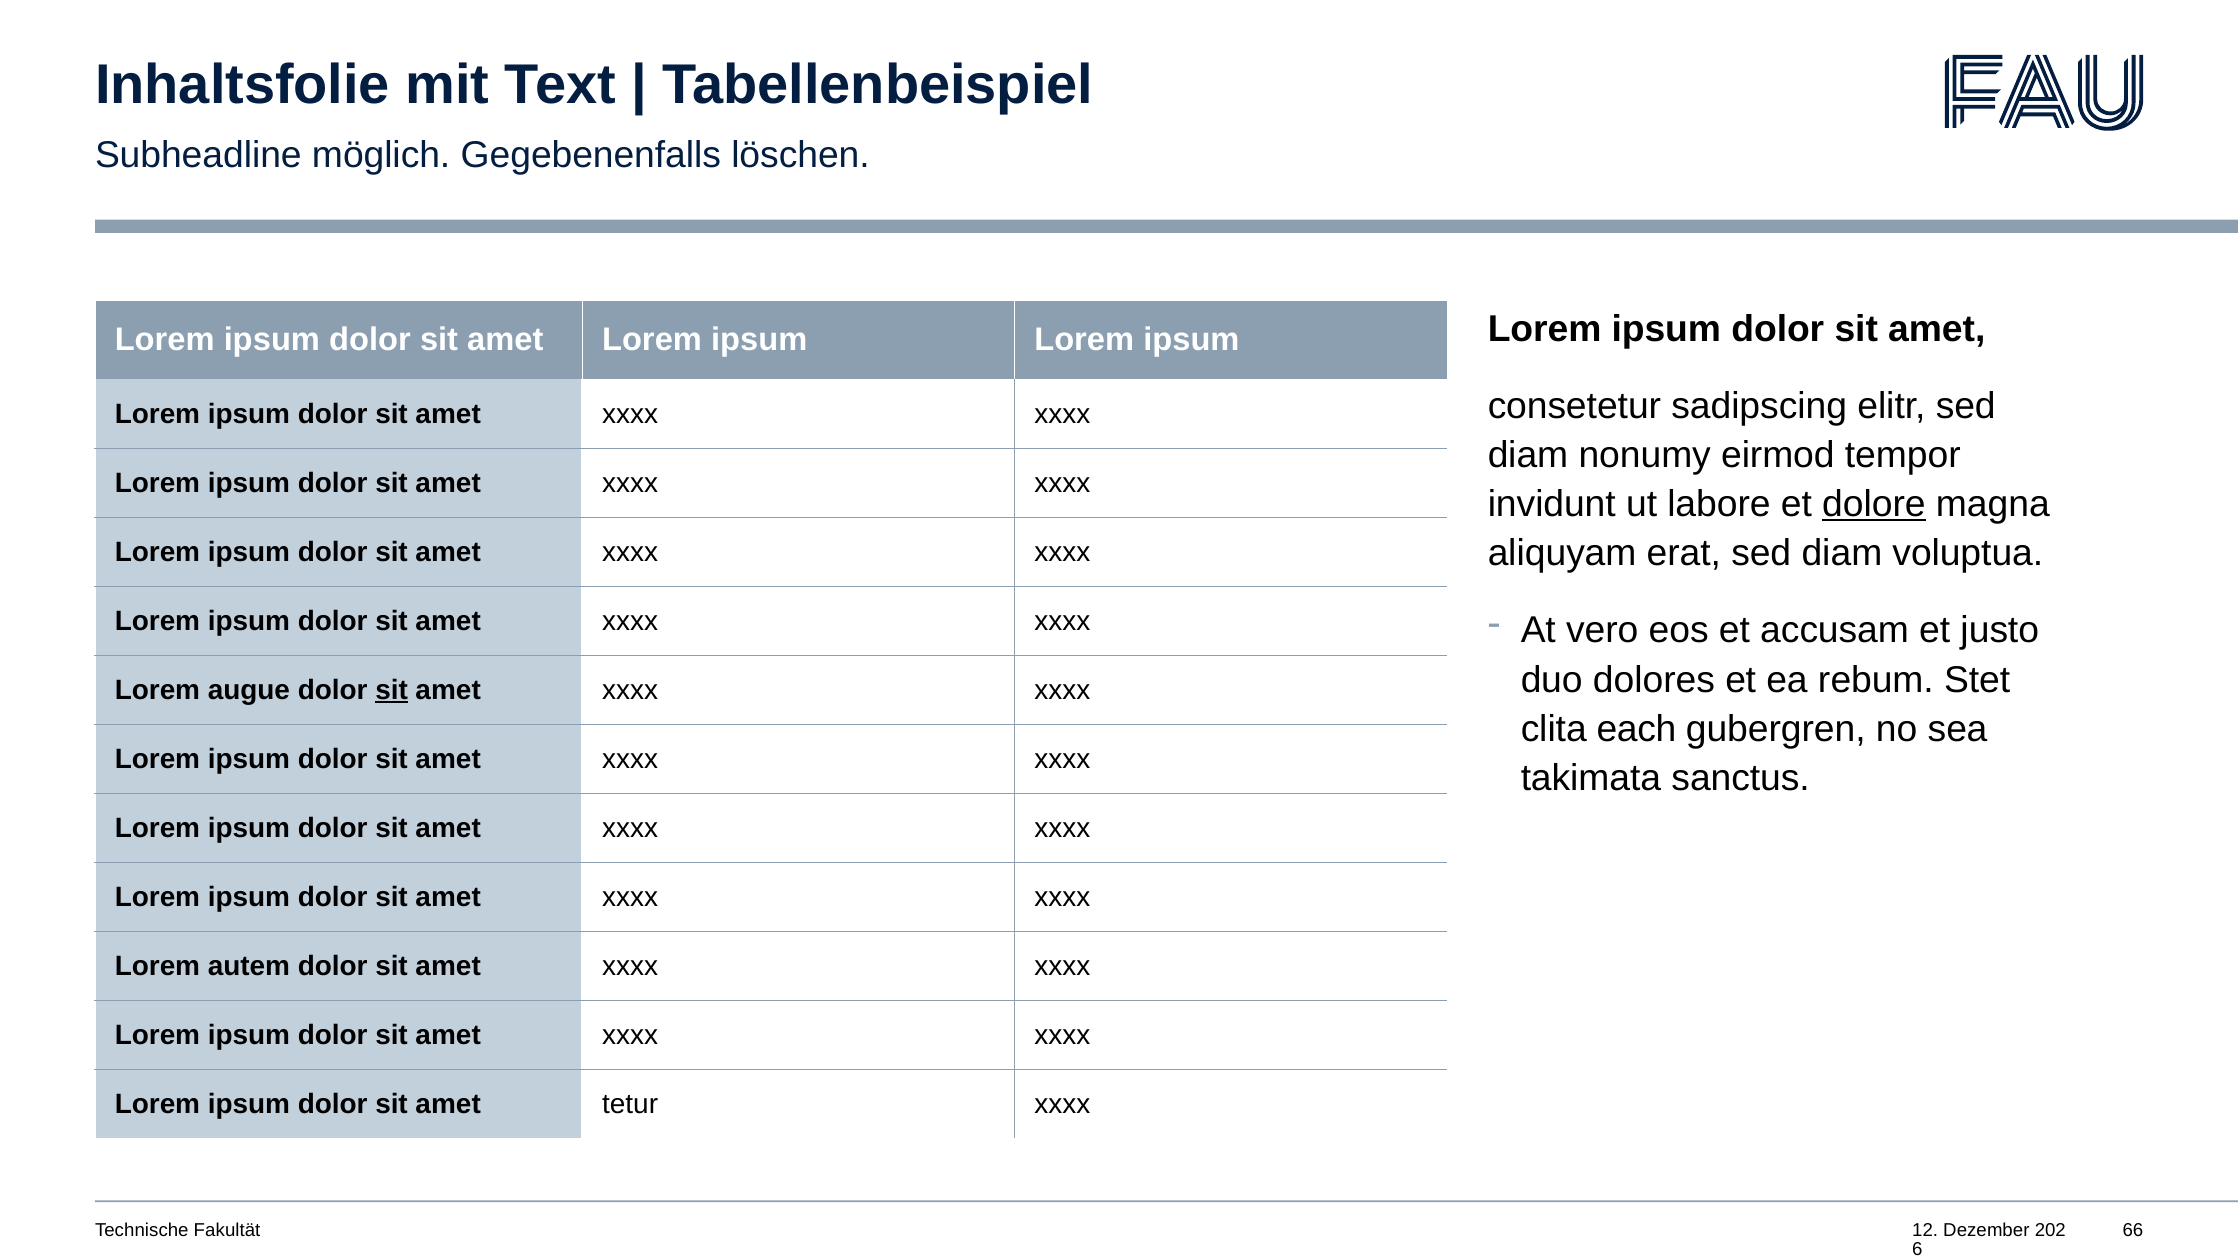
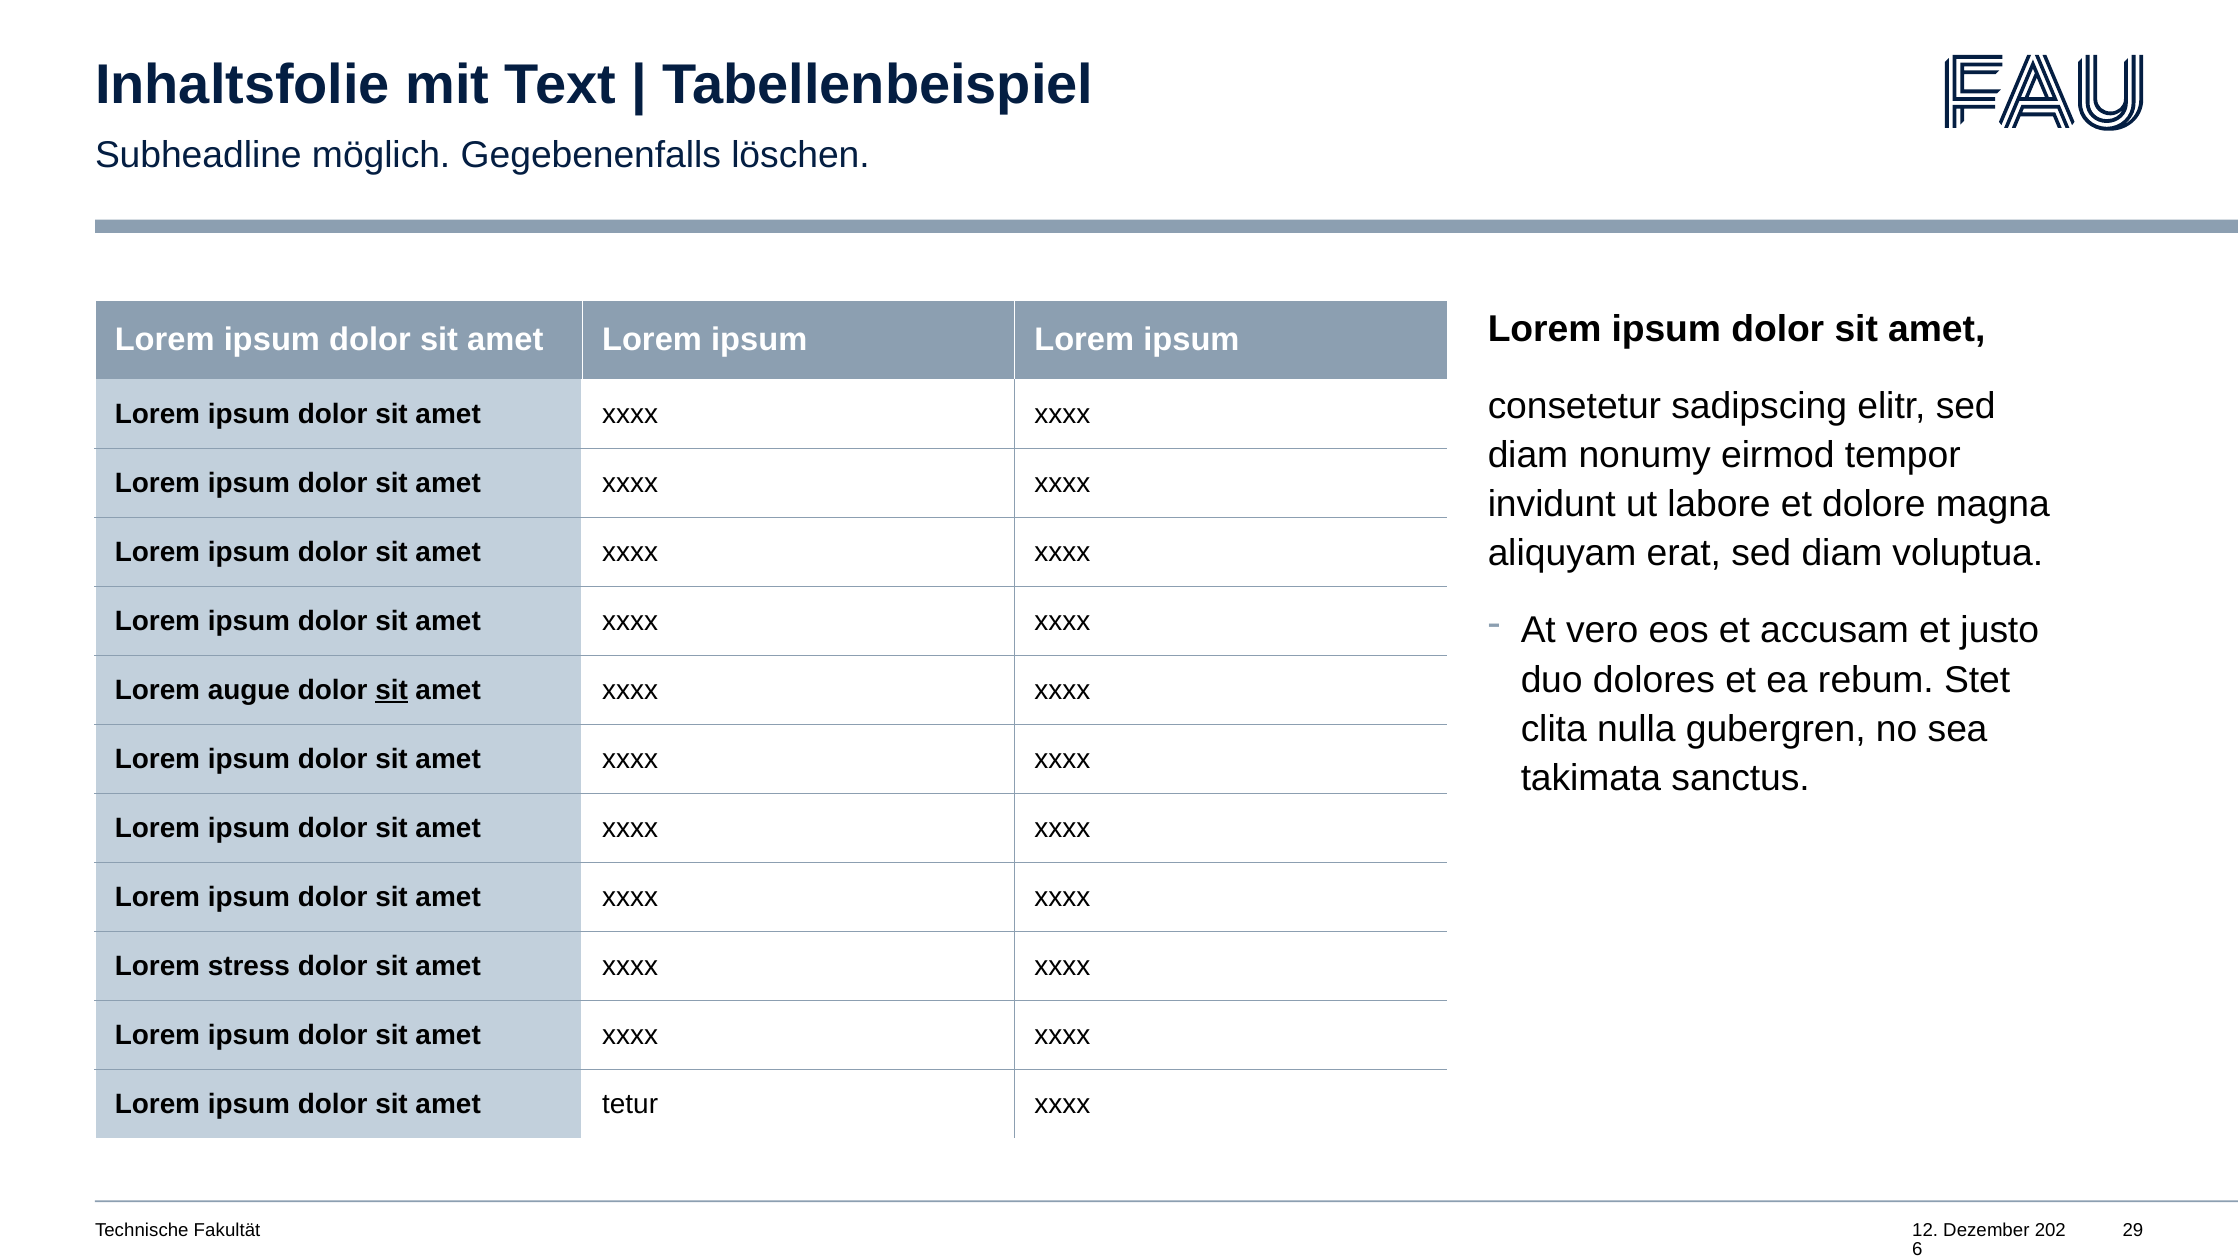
dolore underline: present -> none (1874, 504)
each: each -> nulla (1636, 729)
autem: autem -> stress (249, 966)
66: 66 -> 29 (2133, 1230)
